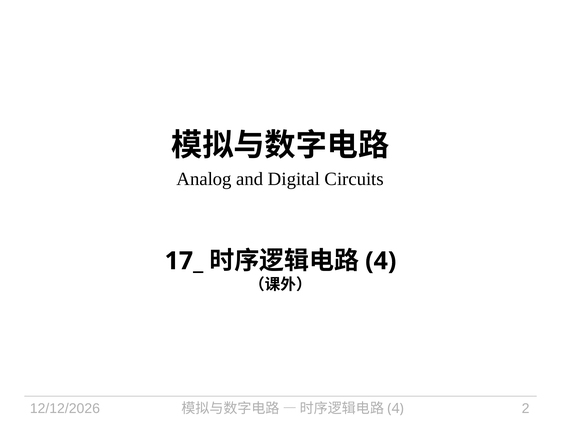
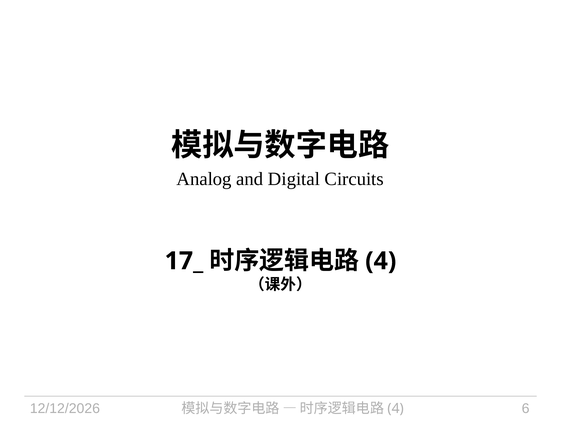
2: 2 -> 6 (526, 408)
